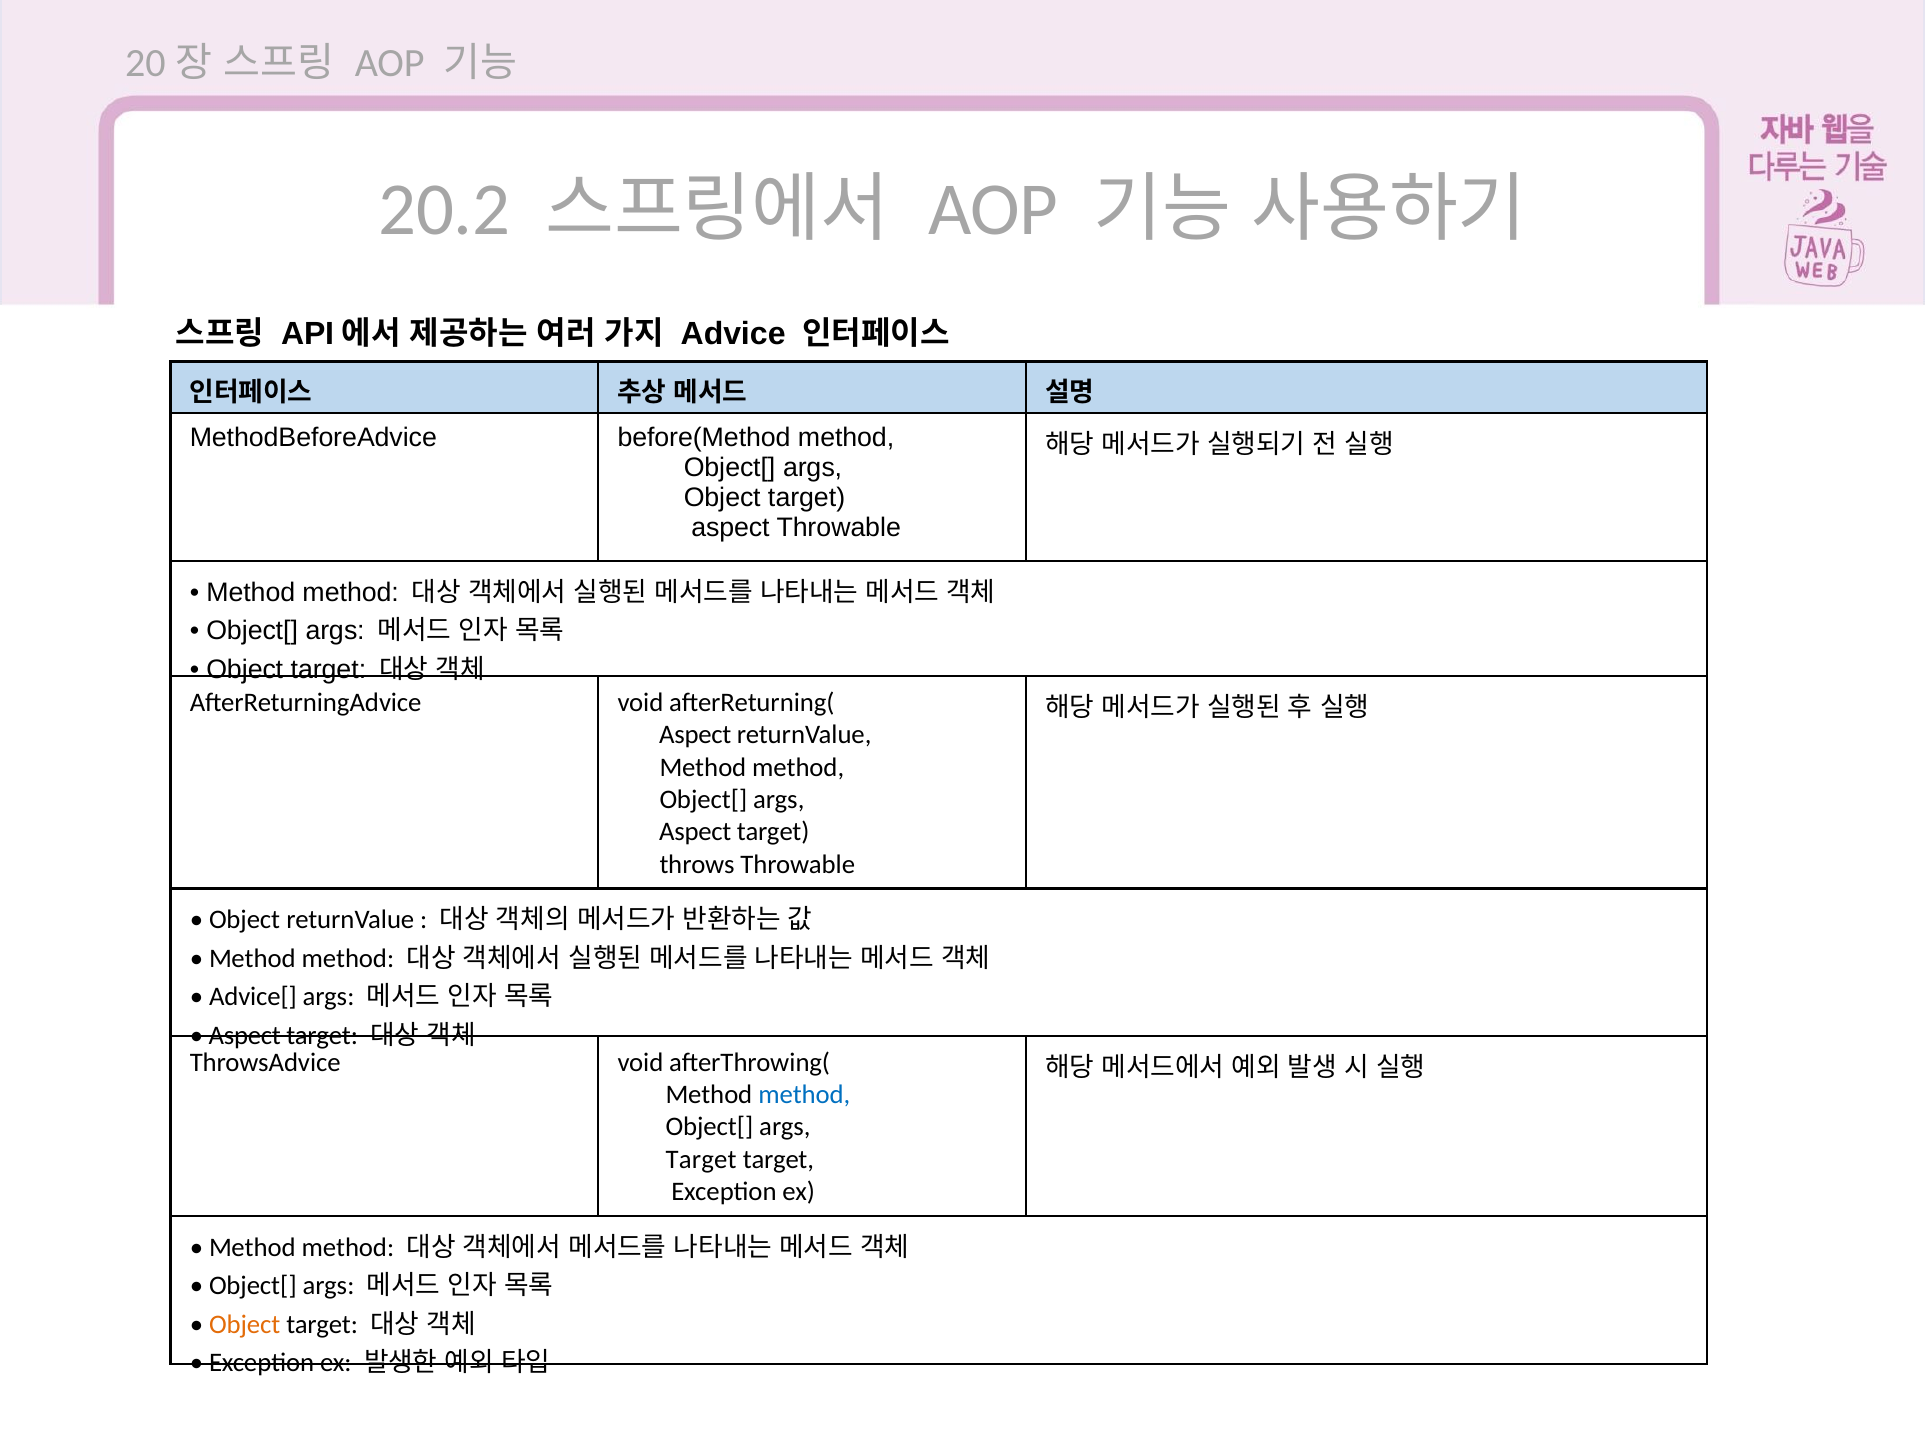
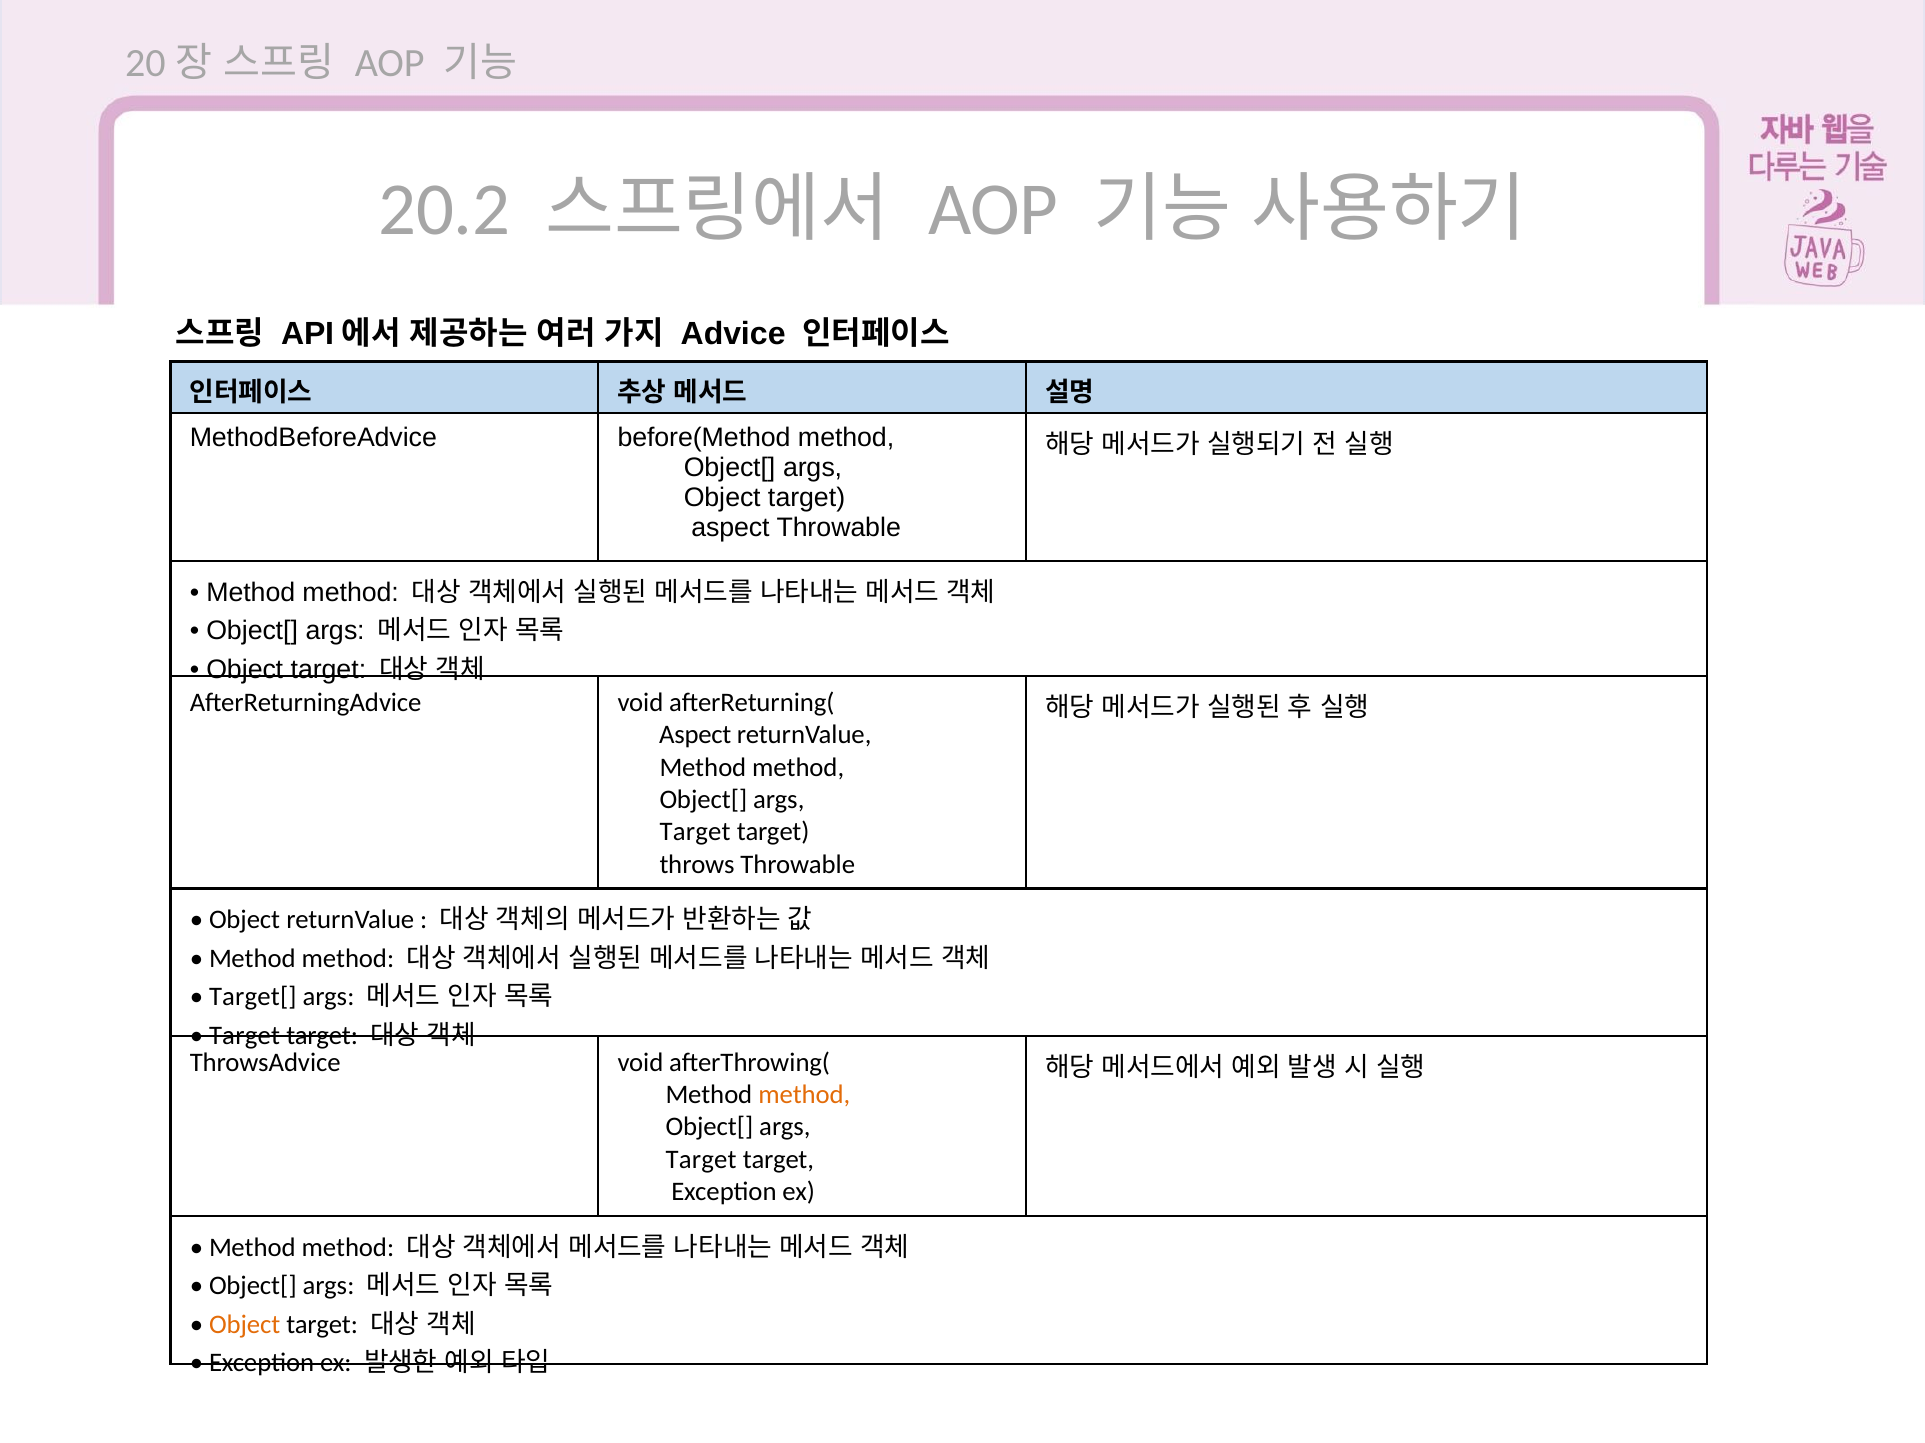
Aspect: Aspect -> Target (695, 833)
Advice[: Advice[ -> Target[ (253, 997)
Aspect: Aspect -> Target (244, 1036)
method colour: blue -> orange (804, 1095)
